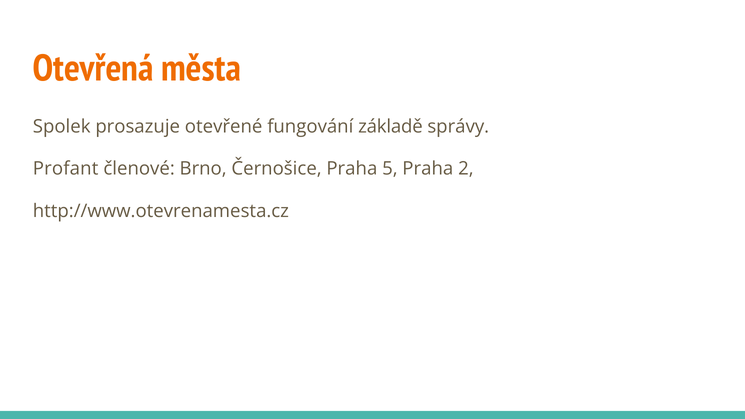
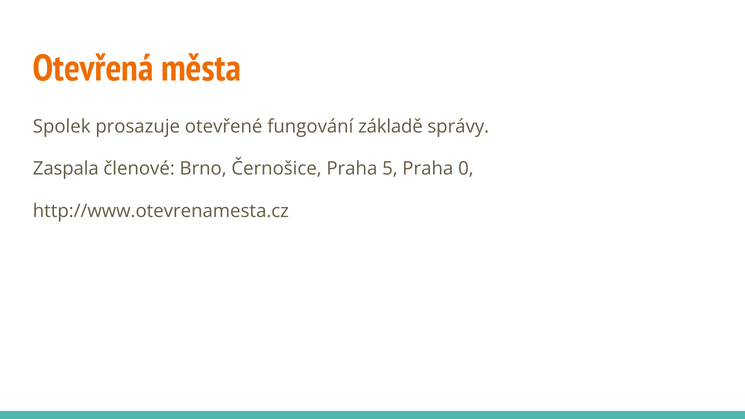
Profant: Profant -> Zaspala (66, 169)
2: 2 -> 0 (466, 169)
